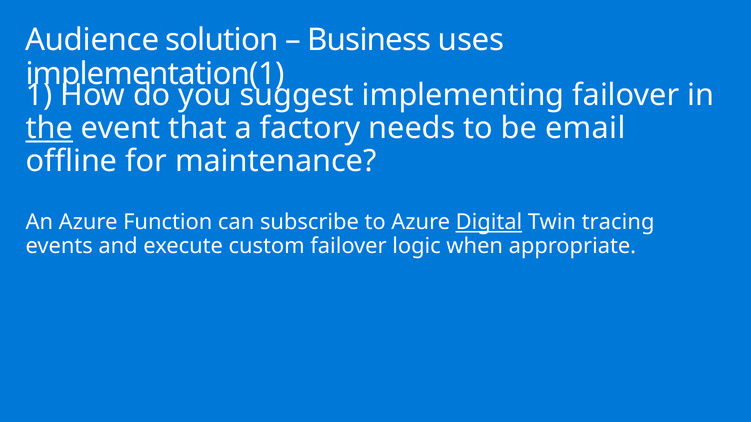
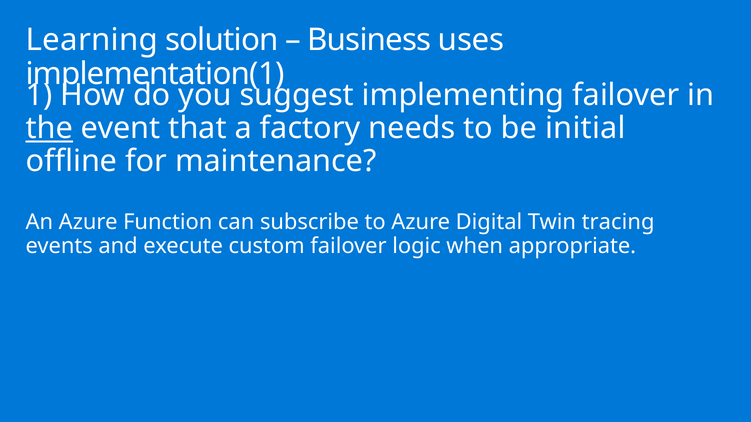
Audience: Audience -> Learning (92, 40)
email: email -> initial (585, 128)
Digital underline: present -> none (489, 222)
